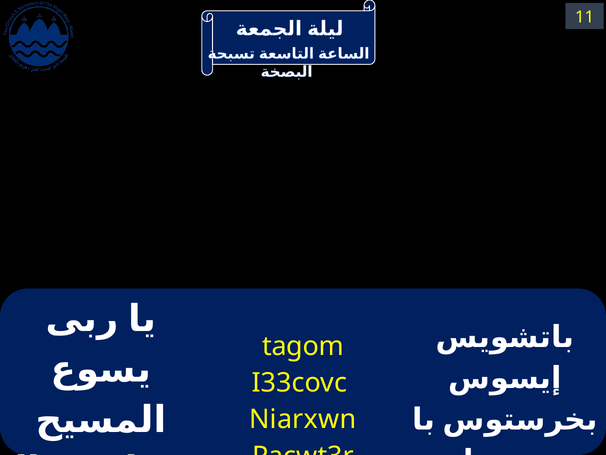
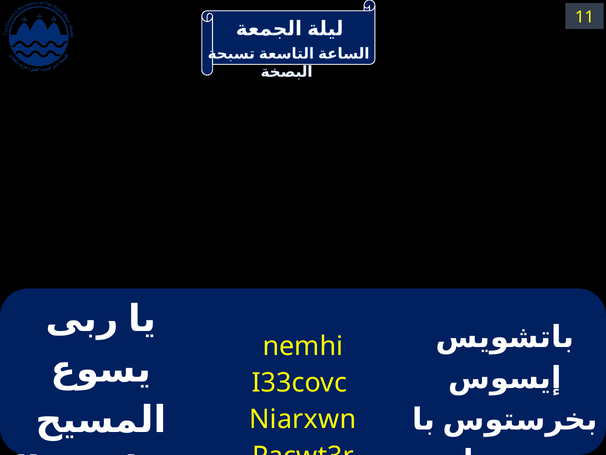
tagom: tagom -> nemhi (303, 346)
